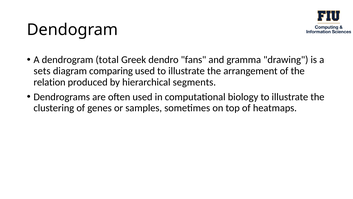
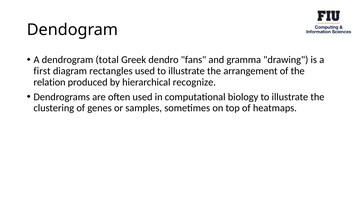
sets: sets -> first (42, 71)
comparing: comparing -> rectangles (111, 71)
segments: segments -> recognize (194, 82)
